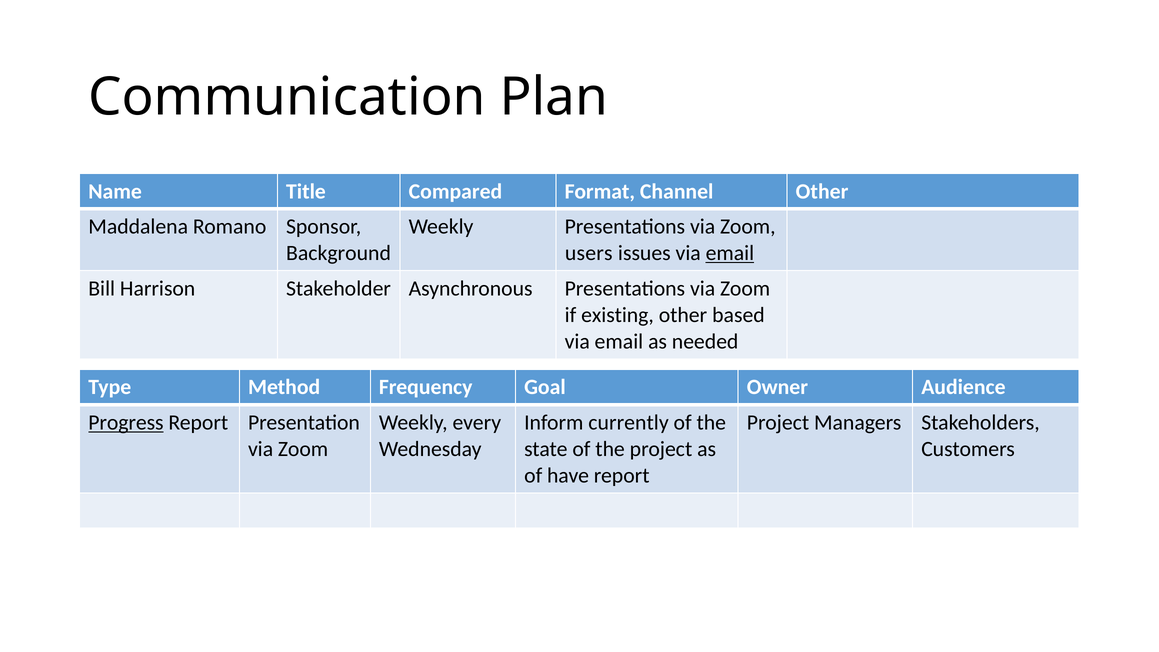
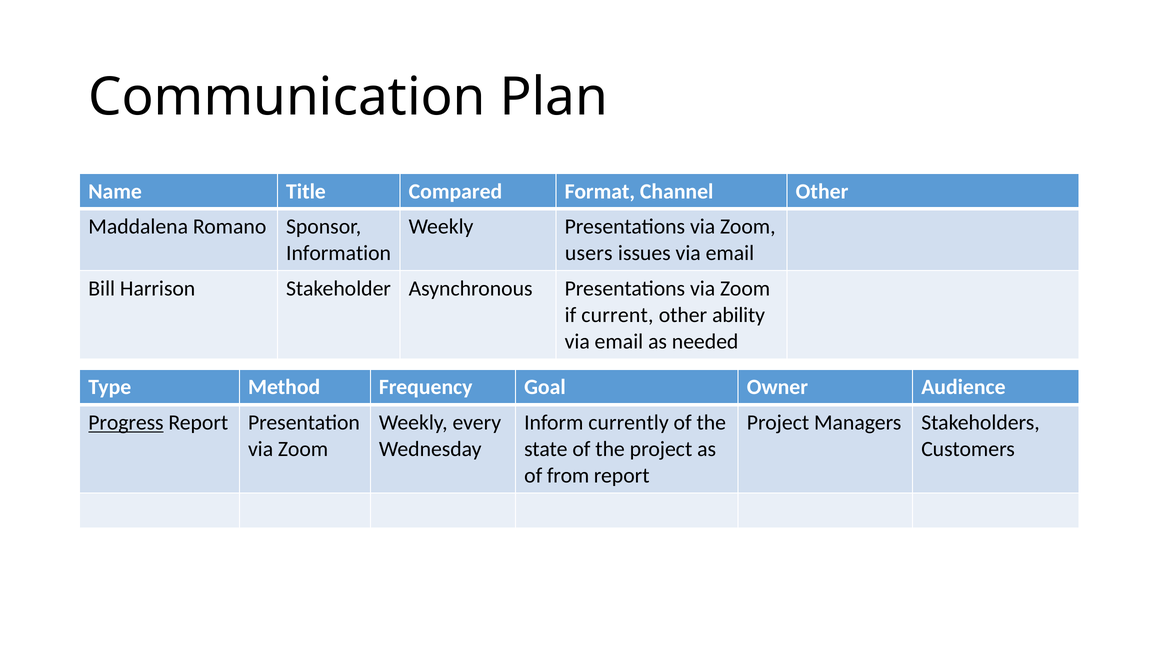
Background: Background -> Information (339, 253)
email underline: present -> none (730, 253)
existing: existing -> current (617, 315)
based: based -> ability (739, 315)
have: have -> from (568, 476)
